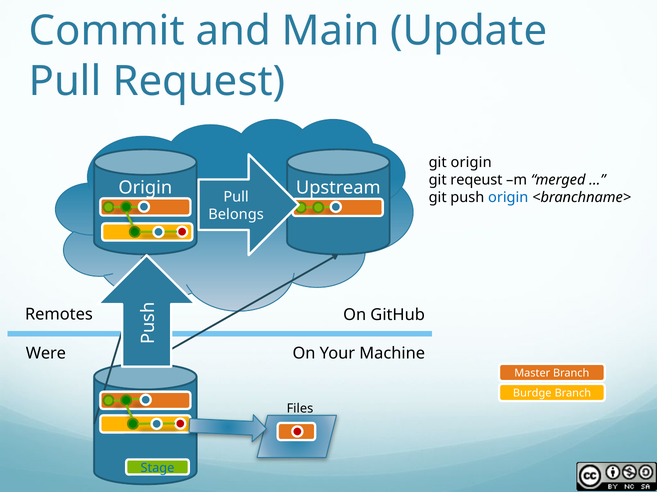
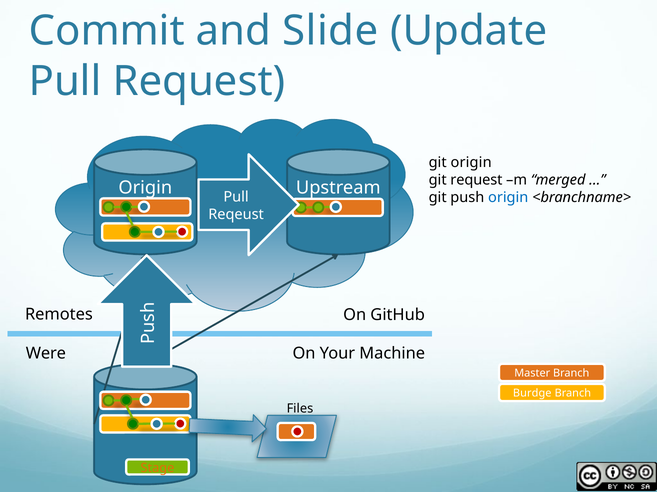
Main: Main -> Slide (330, 31)
git reqeust: reqeust -> request (476, 180)
Belongs: Belongs -> Reqeust (236, 215)
Stage colour: blue -> orange (157, 469)
